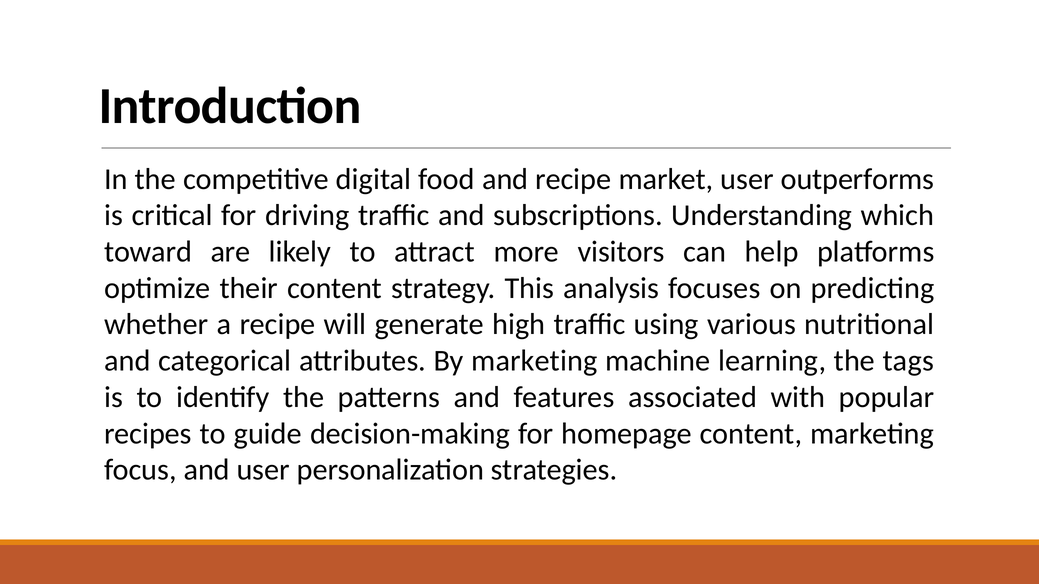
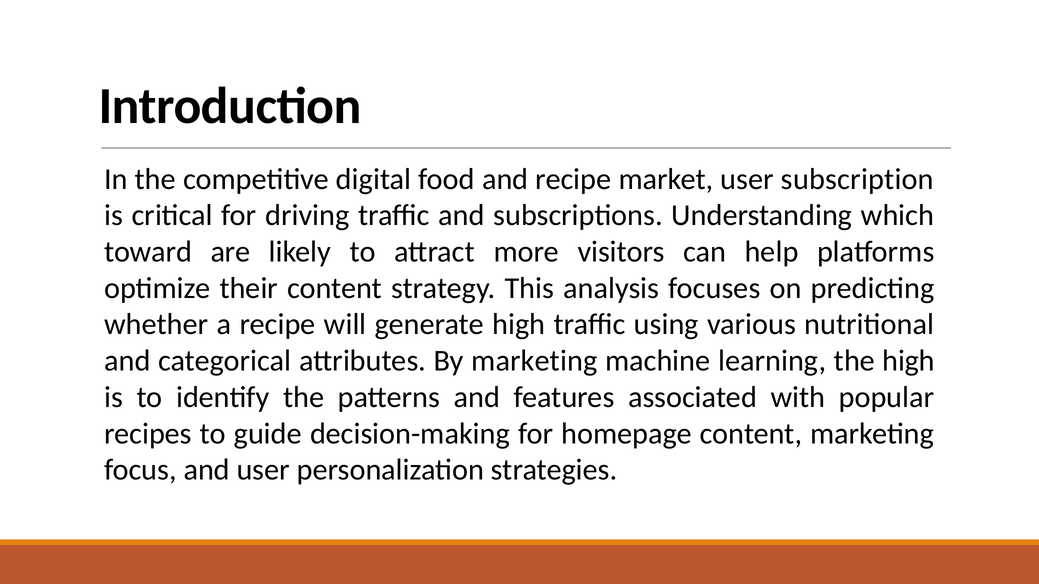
outperforms: outperforms -> subscription (857, 179)
the tags: tags -> high (909, 361)
